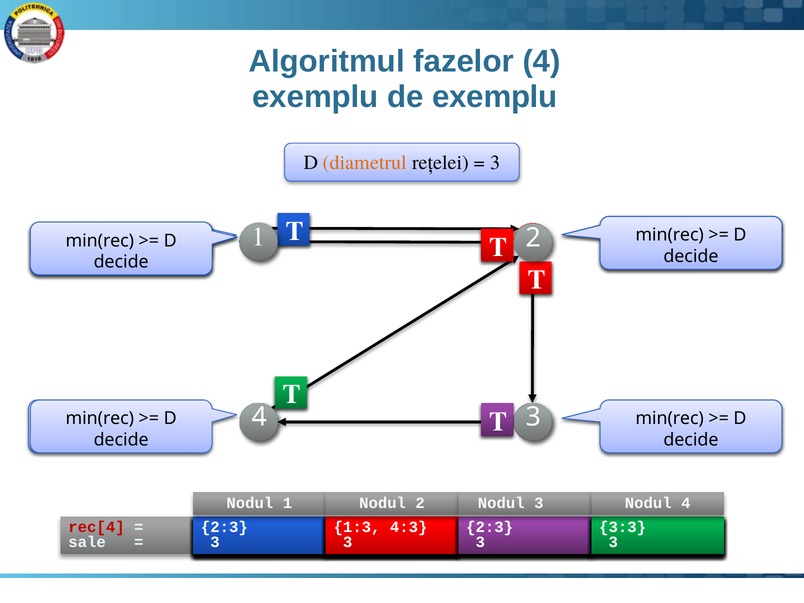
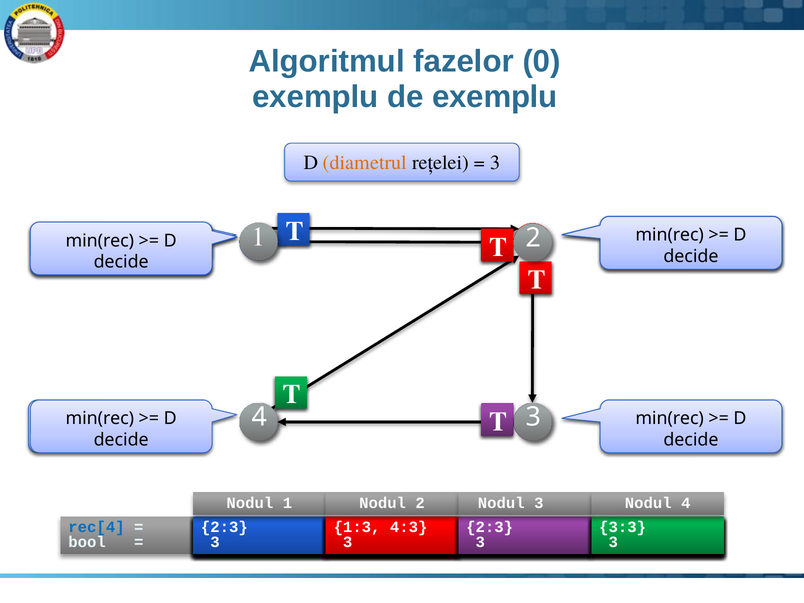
fazelor 4: 4 -> 0 (542, 61)
rec[4 colour: red -> blue (96, 527)
sale: sale -> bool (87, 542)
